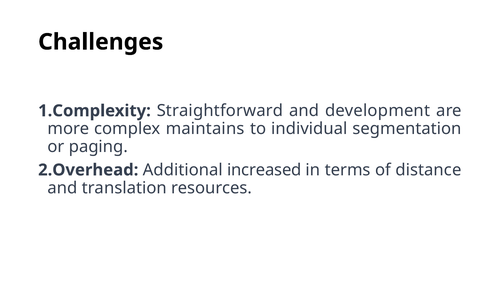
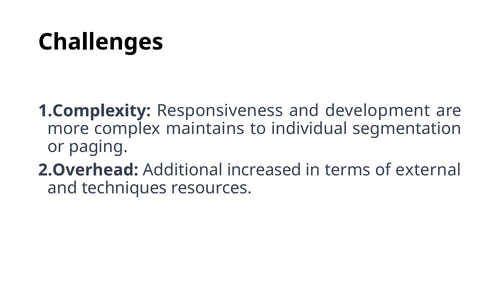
Straightforward: Straightforward -> Responsiveness (220, 111)
distance: distance -> external (428, 170)
translation: translation -> techniques (124, 188)
